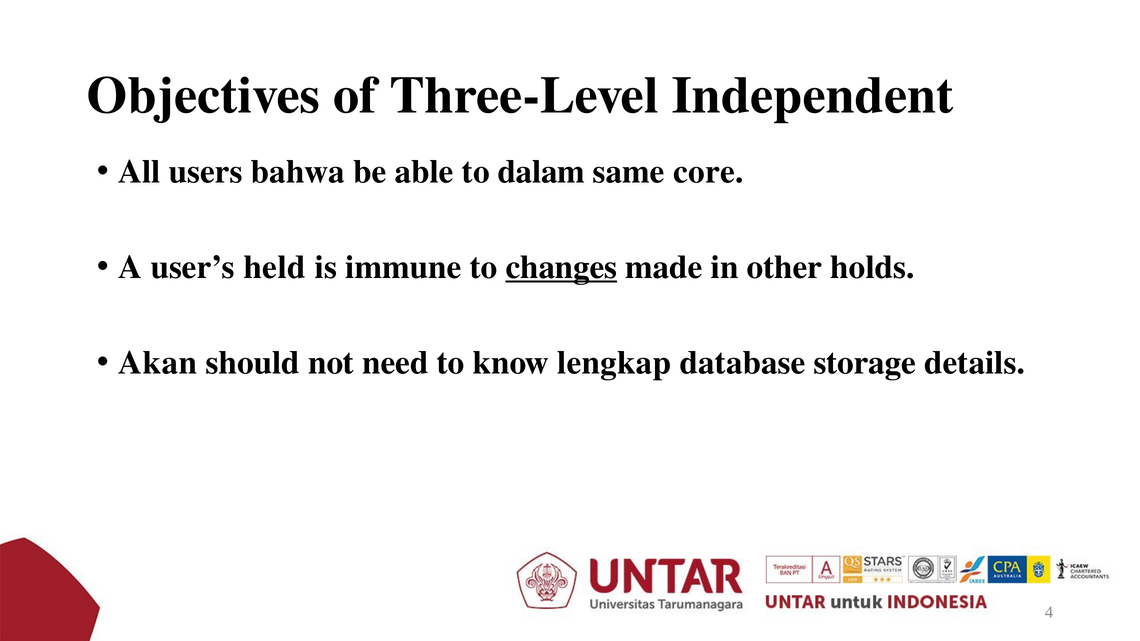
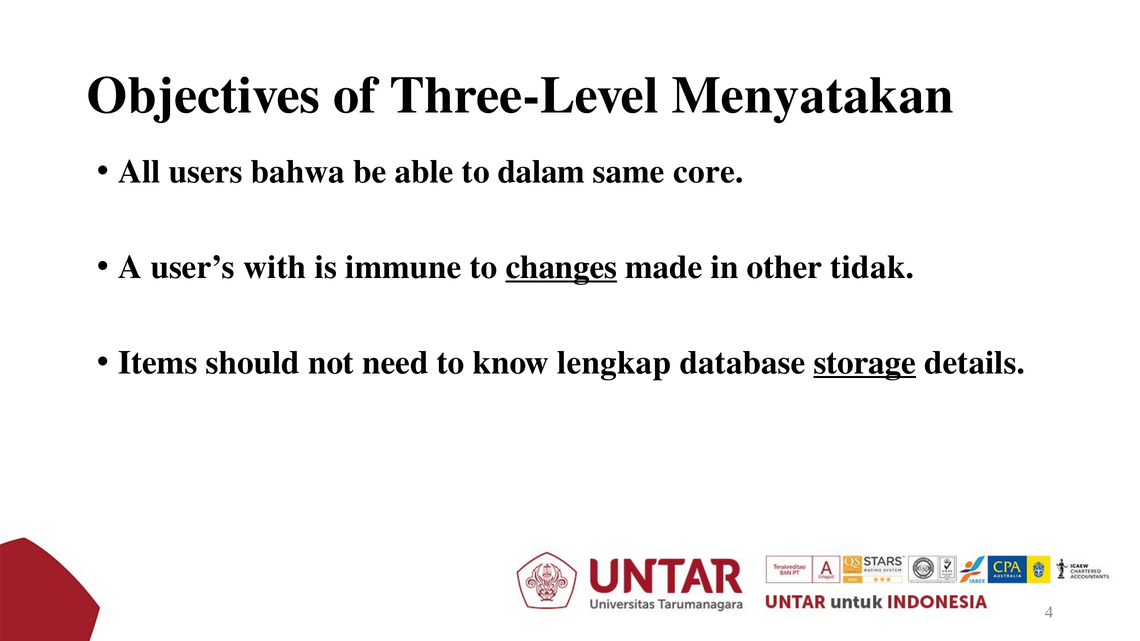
Independent: Independent -> Menyatakan (813, 96)
held: held -> with (275, 267)
holds: holds -> tidak (872, 267)
Akan: Akan -> Items (158, 363)
storage underline: none -> present (865, 363)
